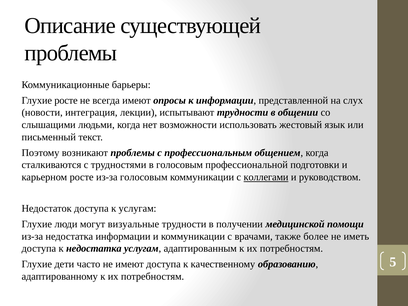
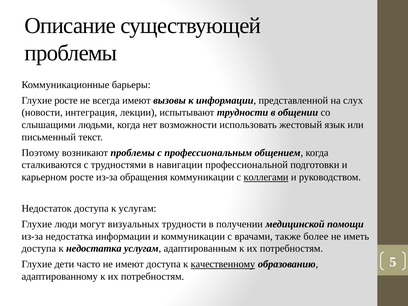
опросы: опросы -> вызовы (170, 100)
в голосовым: голосовым -> навигации (179, 165)
из-за голосовым: голосовым -> обращения (144, 177)
визуальные: визуальные -> визуальных (133, 224)
качественному underline: none -> present (223, 264)
